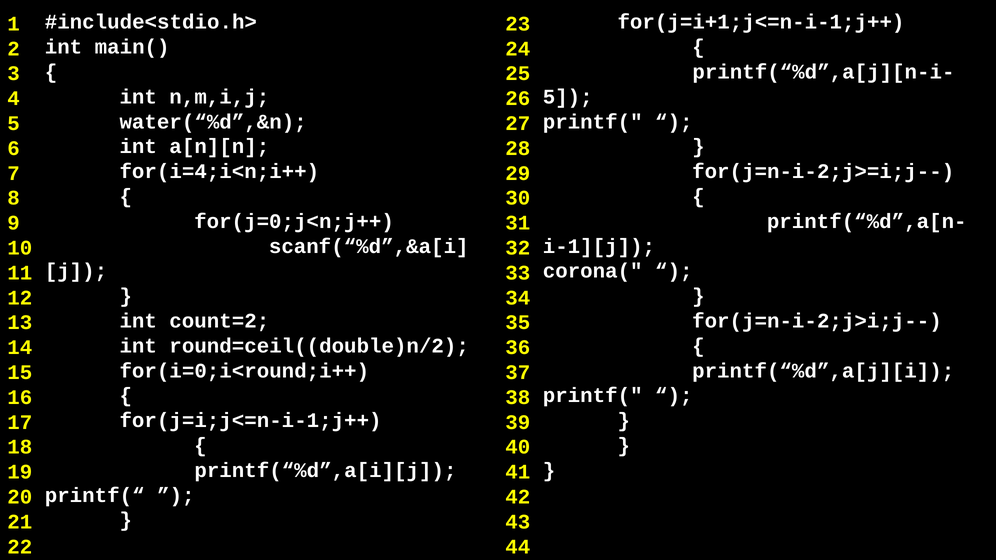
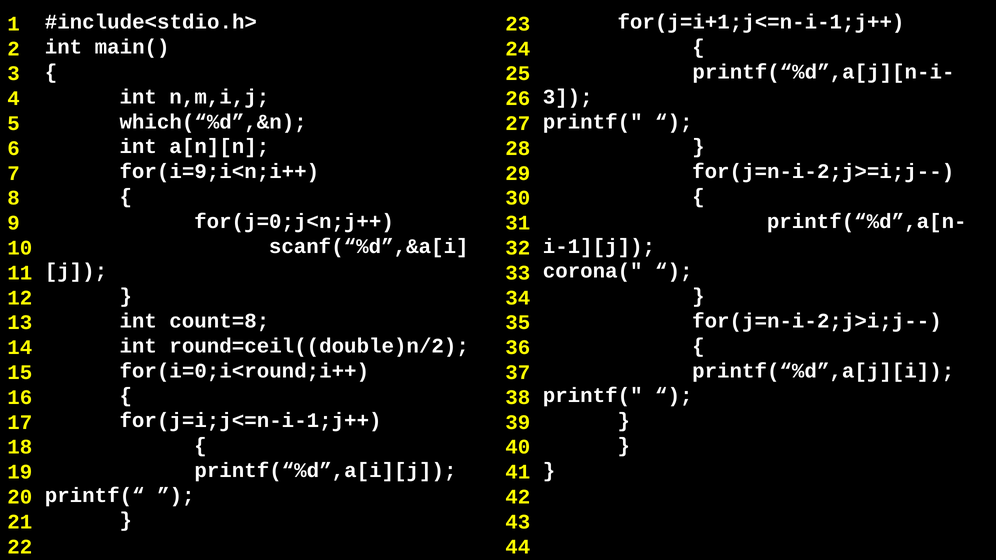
5: 5 -> 3 (568, 97)
water(“%d”,&n: water(“%d”,&n -> which(“%d”,&n (213, 122)
for(i=4;i<n;i++: for(i=4;i<n;i++ -> for(i=9;i<n;i++ (219, 172)
count=2: count=2 -> count=8 (219, 321)
